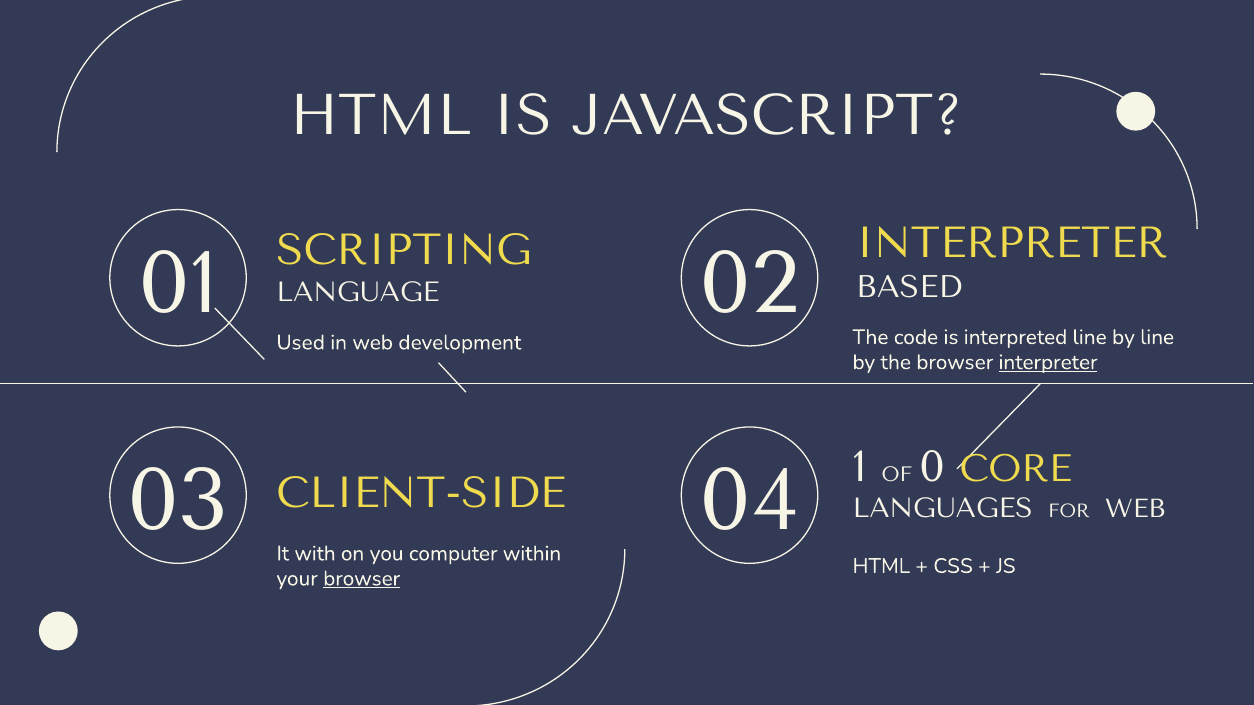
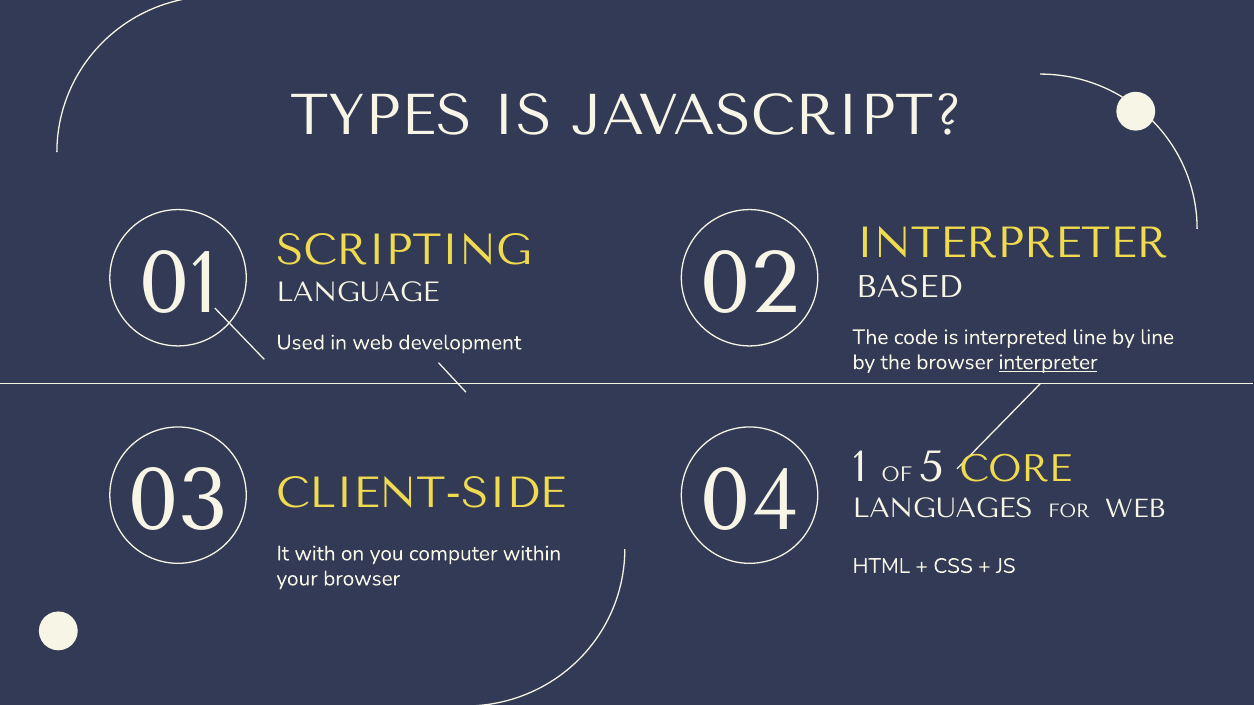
HTML: HTML -> TYPES (381, 115)
0: 0 -> 5 (932, 467)
browser underline: present -> none (362, 579)
